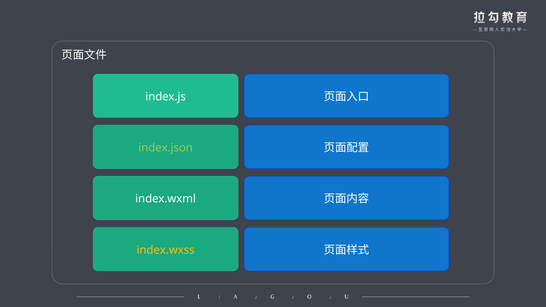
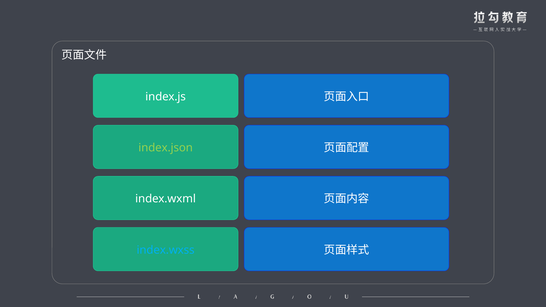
index.wxss colour: yellow -> light blue (166, 250)
